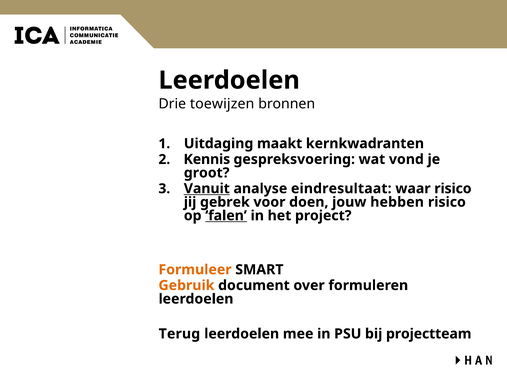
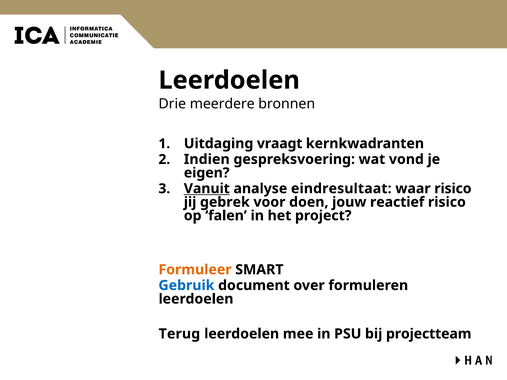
toewijzen: toewijzen -> meerdere (222, 104)
maakt: maakt -> vraagt (280, 144)
Kennis: Kennis -> Indien (207, 159)
groot: groot -> eigen (207, 173)
hebben: hebben -> reactief (397, 202)
falen underline: present -> none (226, 216)
Gebruik colour: orange -> blue (186, 286)
